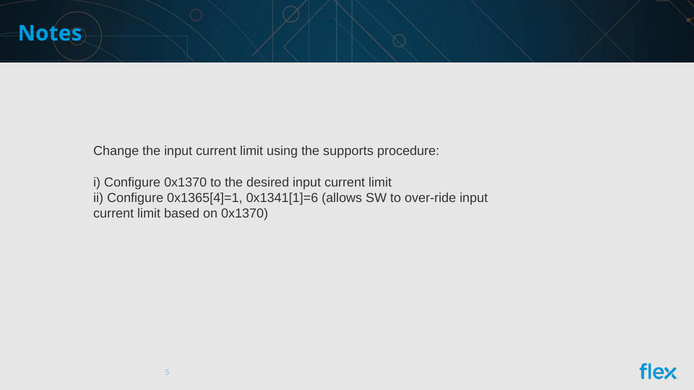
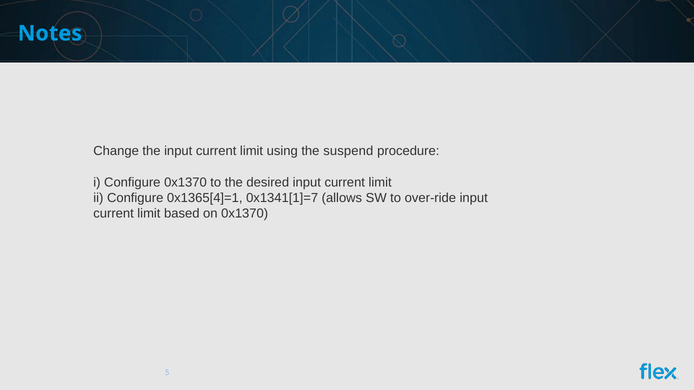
supports: supports -> suspend (348, 151)
0x1341[1]=6: 0x1341[1]=6 -> 0x1341[1]=7 (282, 198)
